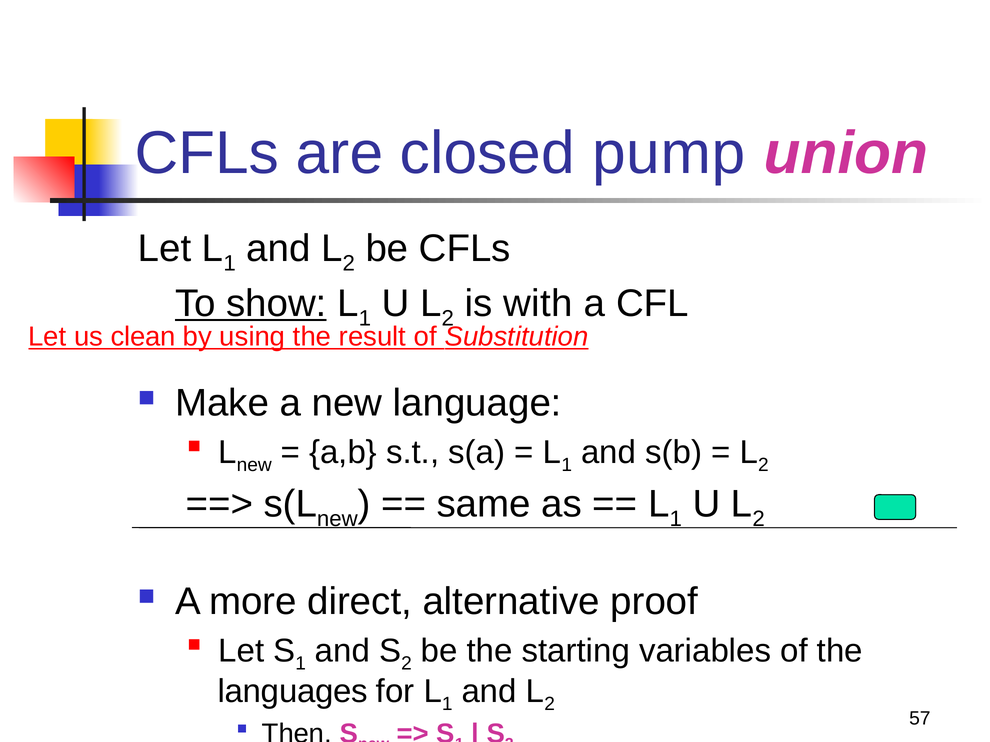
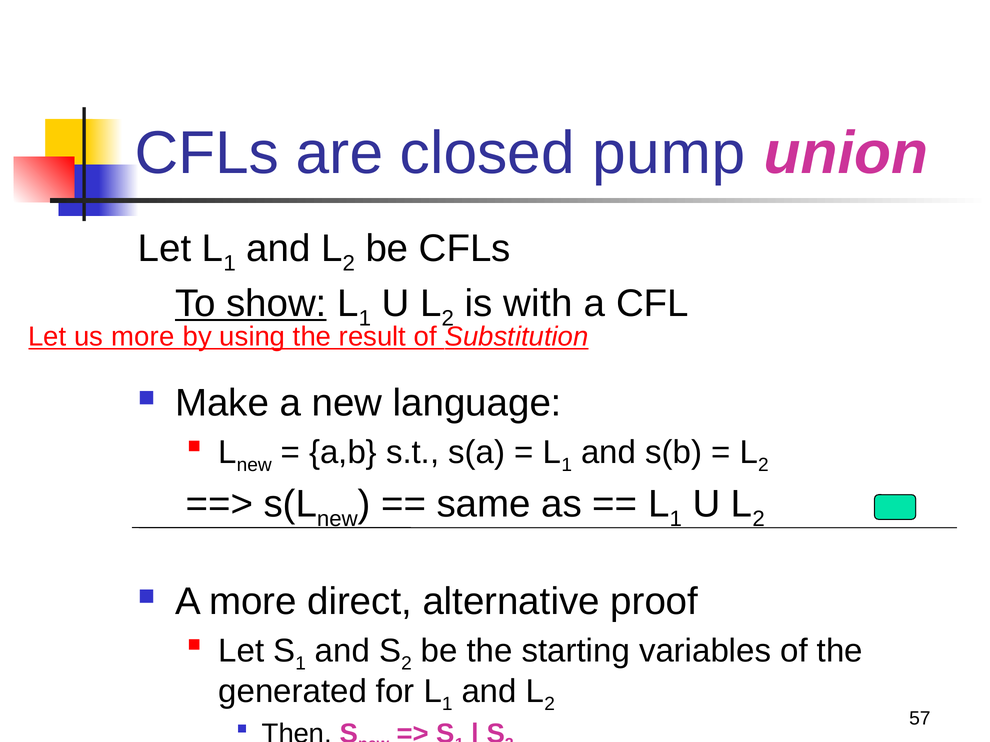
us clean: clean -> more (143, 337)
languages: languages -> generated (293, 692)
